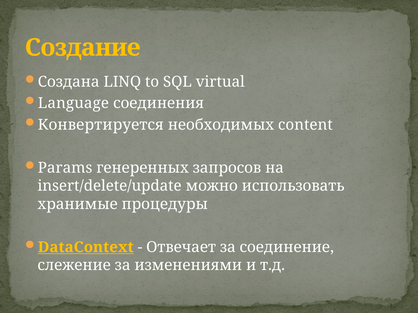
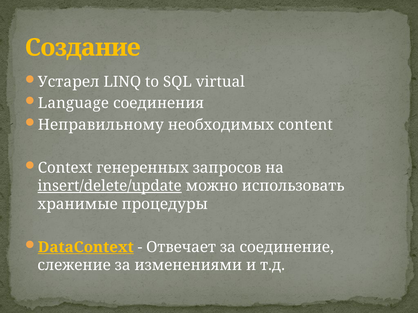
Создана: Создана -> Устарел (69, 82)
Конвертируется: Конвертируется -> Неправильному (101, 125)
Params: Params -> Context (65, 168)
insert/delete/update underline: none -> present (110, 186)
